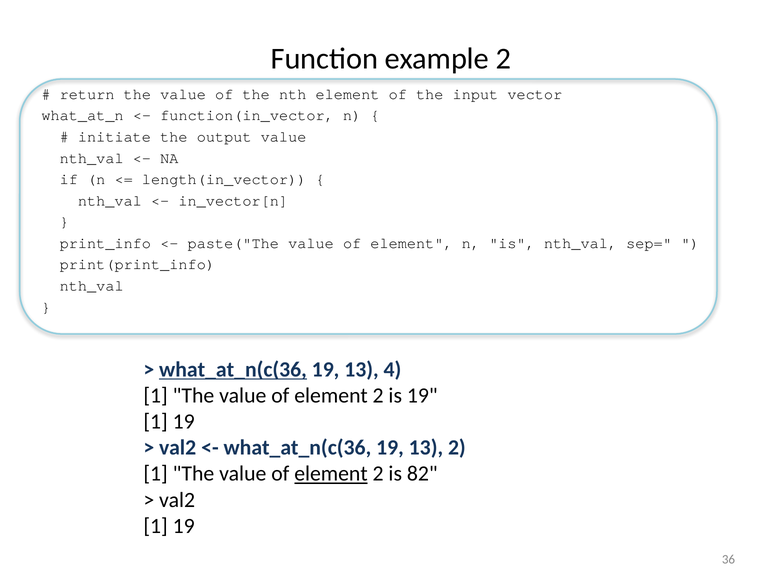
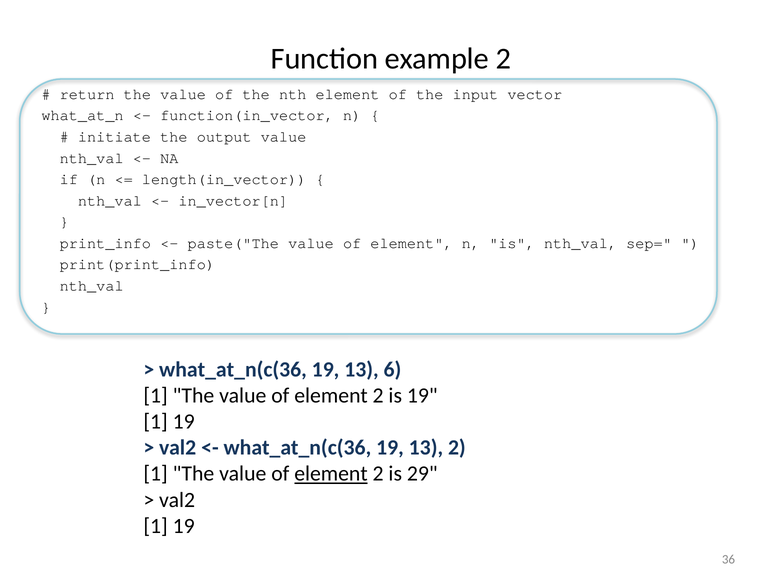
what_at_n(c(36 underline: present -> none (233, 370)
4: 4 -> 6 (392, 370)
82: 82 -> 29 (422, 474)
